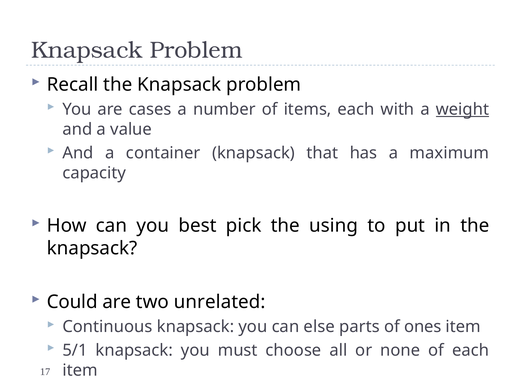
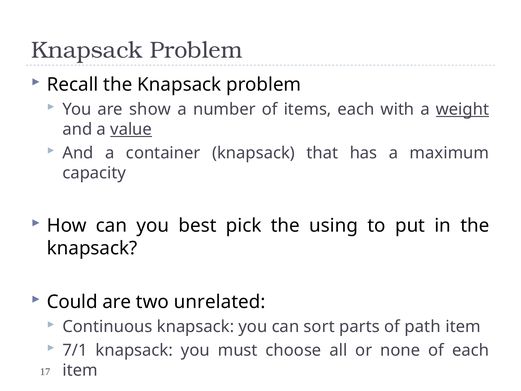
cases: cases -> show (150, 109)
value underline: none -> present (131, 129)
else: else -> sort (319, 327)
ones: ones -> path (423, 327)
5/1: 5/1 -> 7/1 (75, 350)
